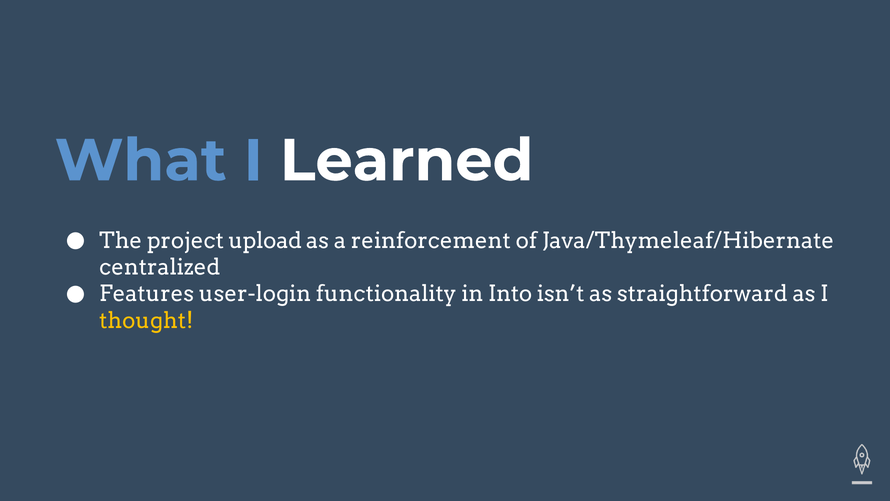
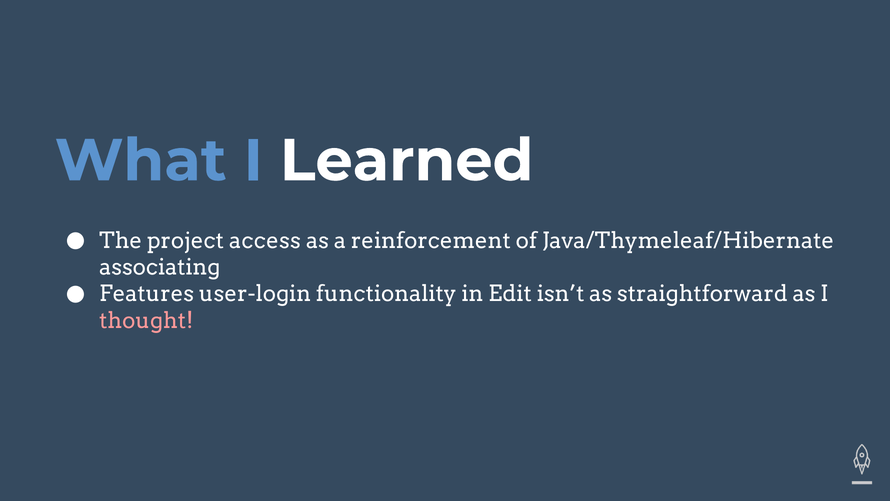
upload: upload -> access (265, 240)
centralized: centralized -> associating (160, 267)
Into: Into -> Edit (510, 294)
thought colour: yellow -> pink (146, 321)
